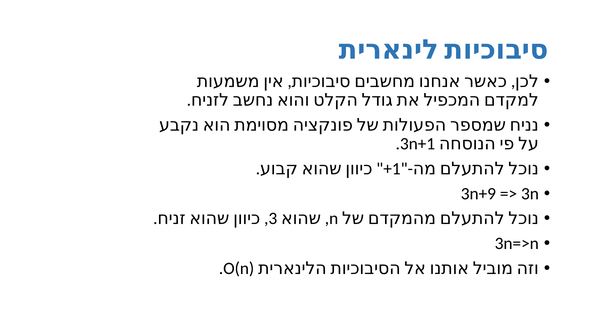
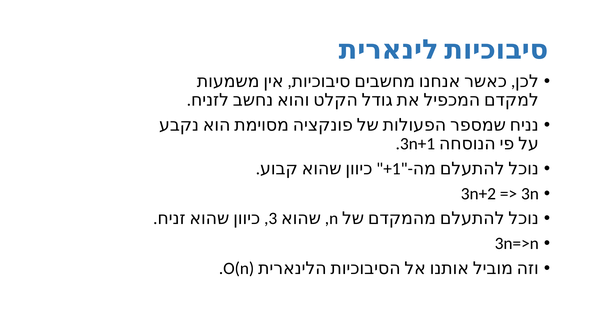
3n+9: 3n+9 -> 3n+2 (478, 194)
